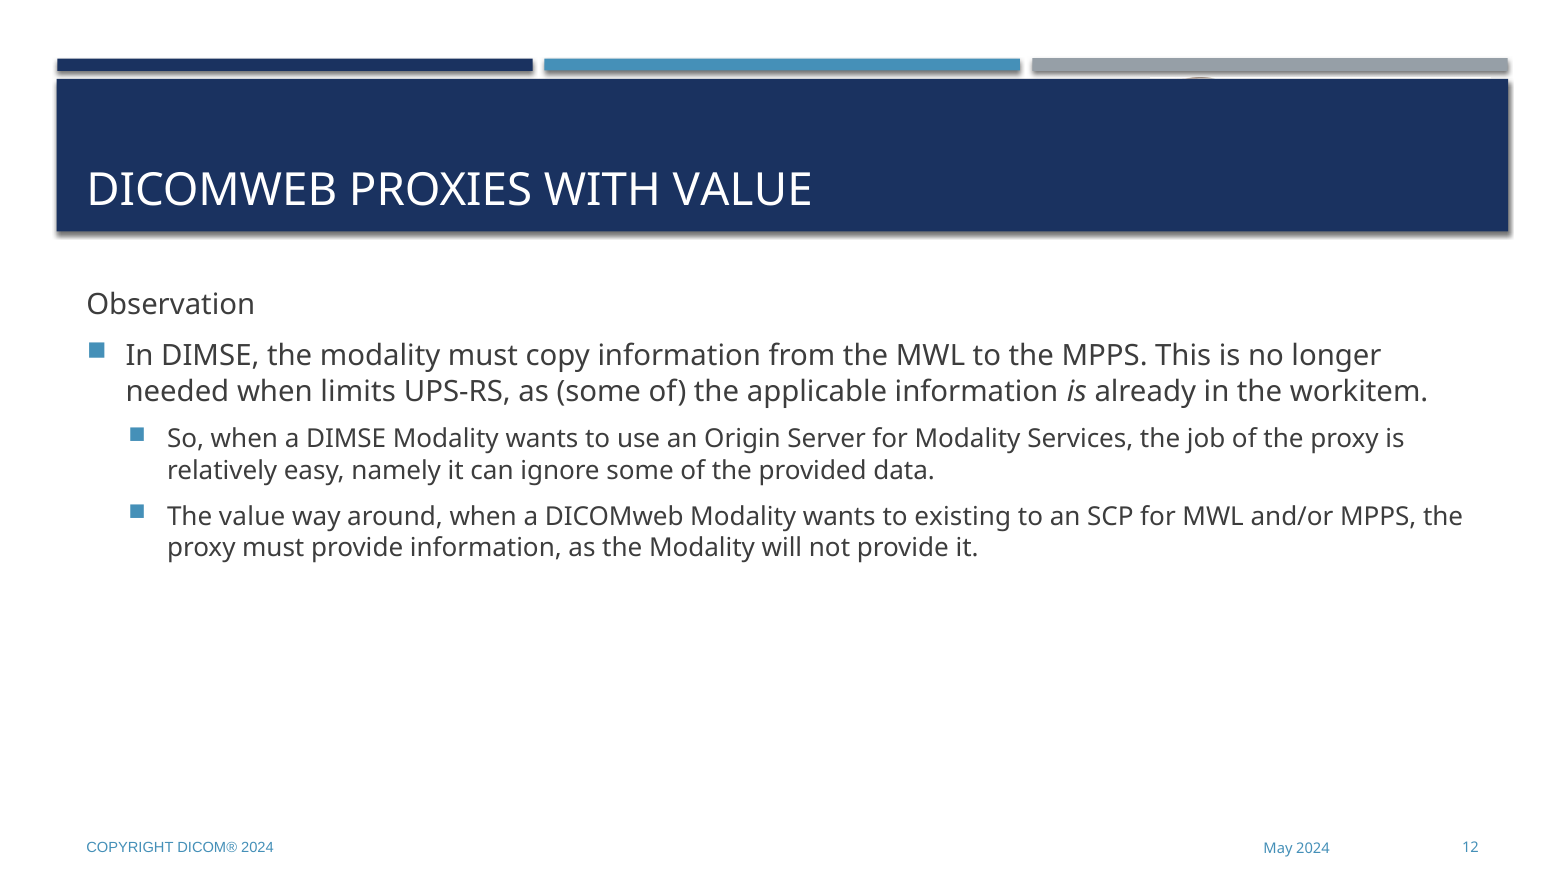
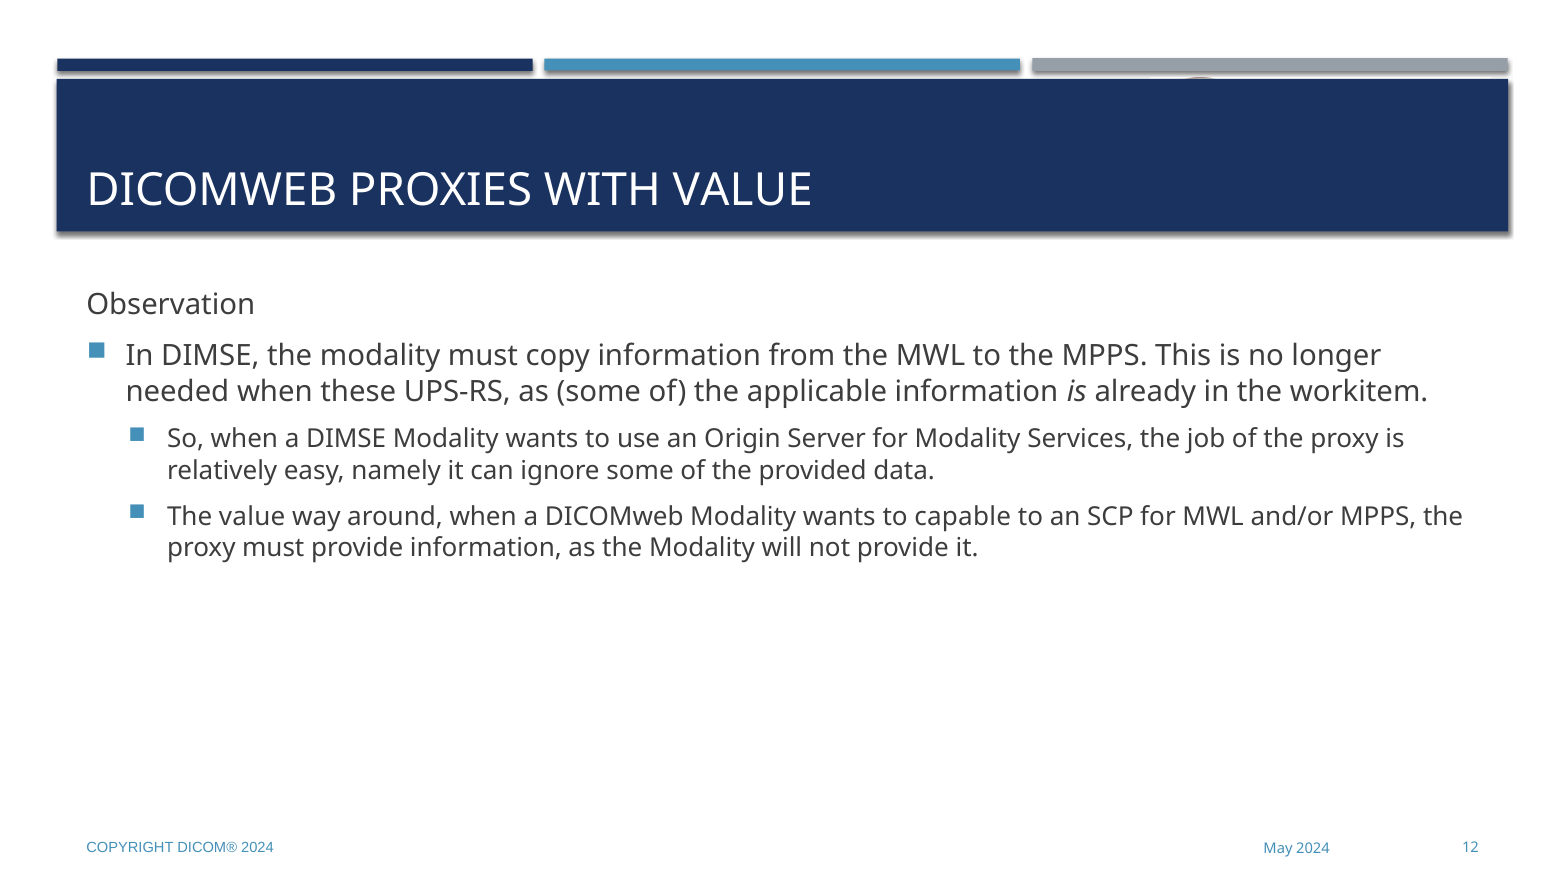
limits: limits -> these (358, 392)
existing: existing -> capable (963, 517)
